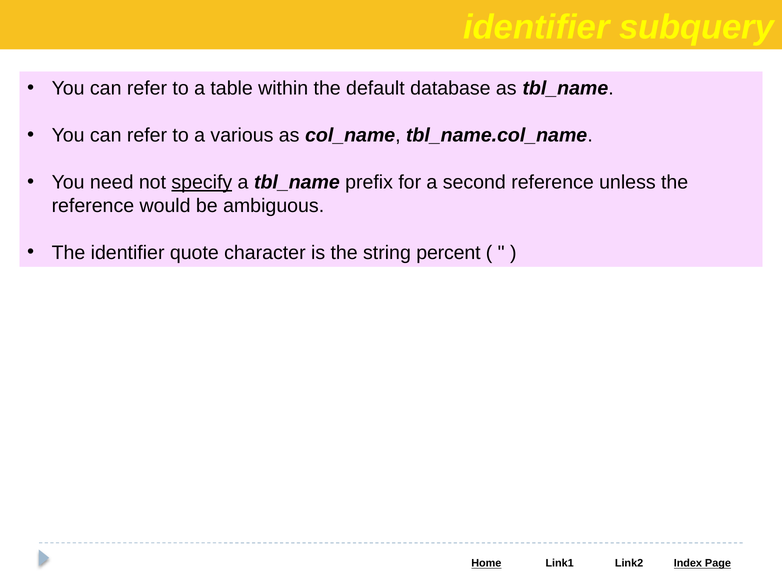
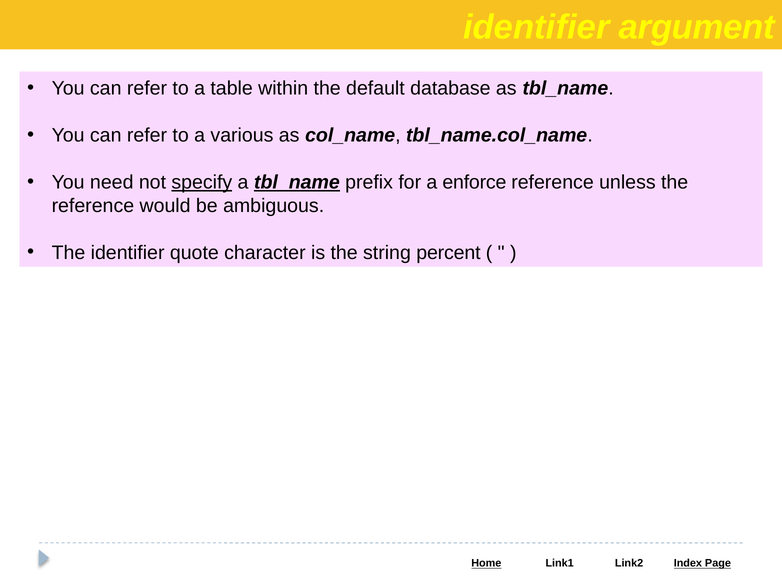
subquery: subquery -> argument (697, 27)
tbl_name underline: none -> present (297, 182)
second: second -> enforce (474, 182)
